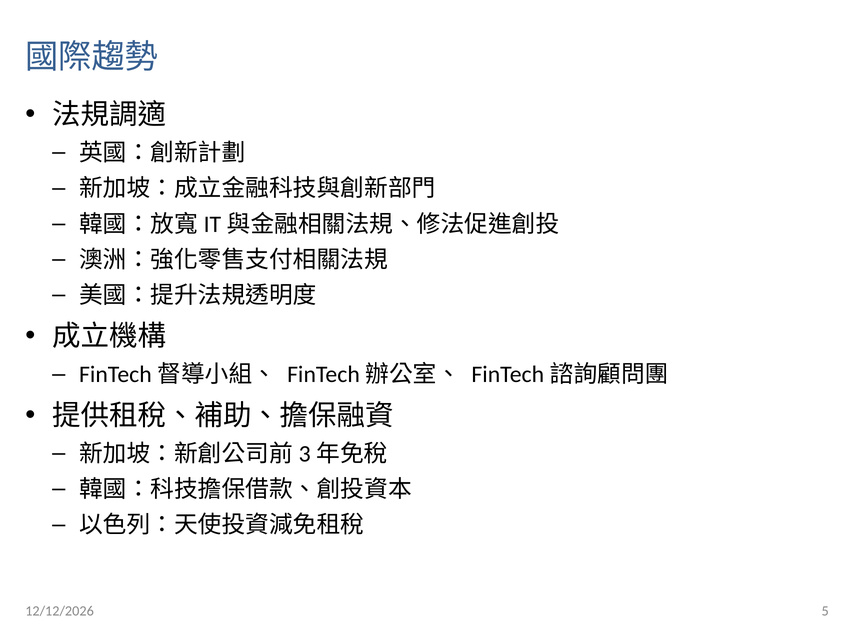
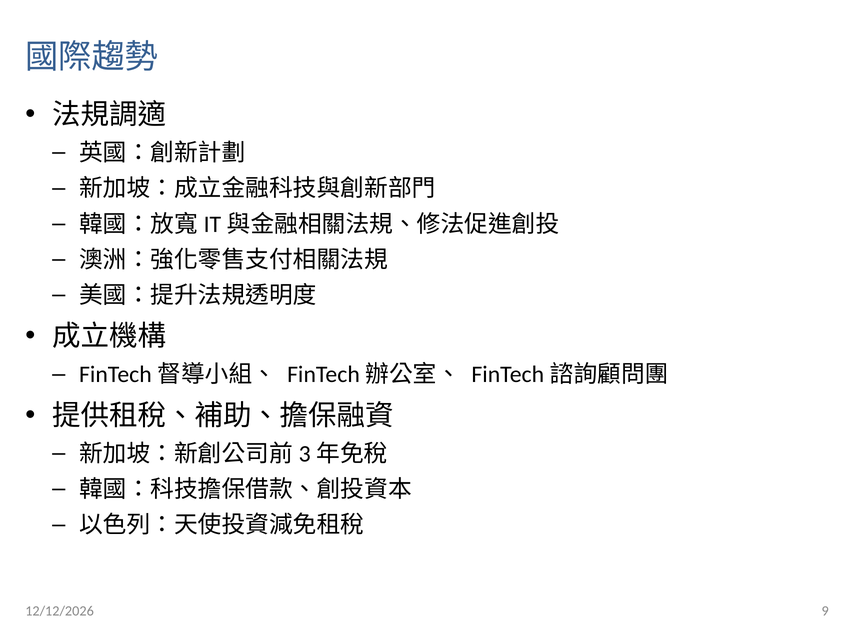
5: 5 -> 9 (825, 612)
